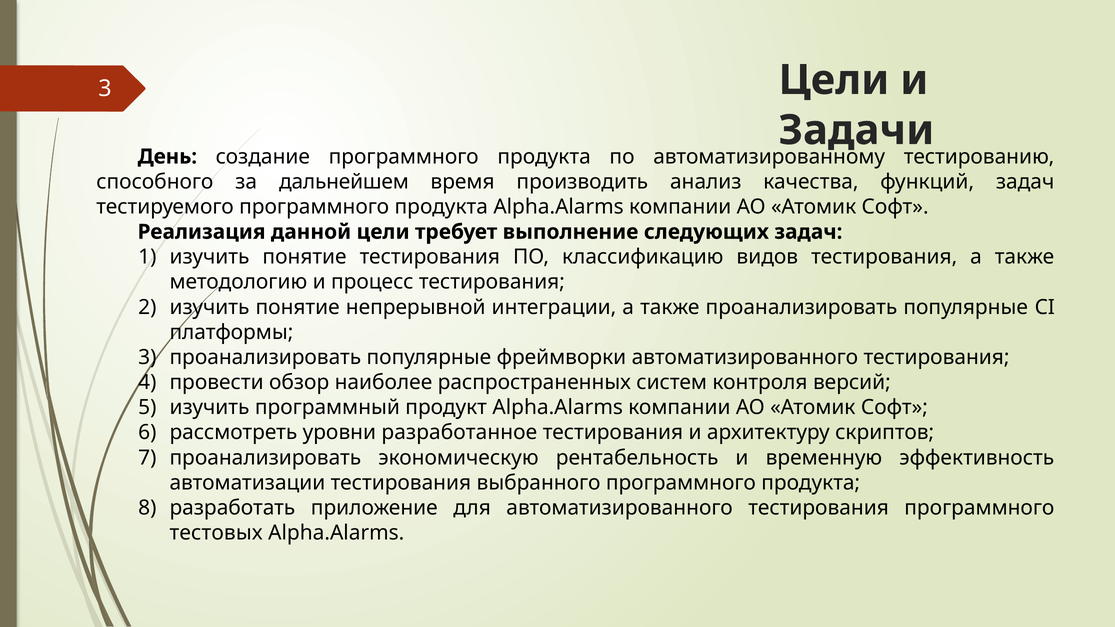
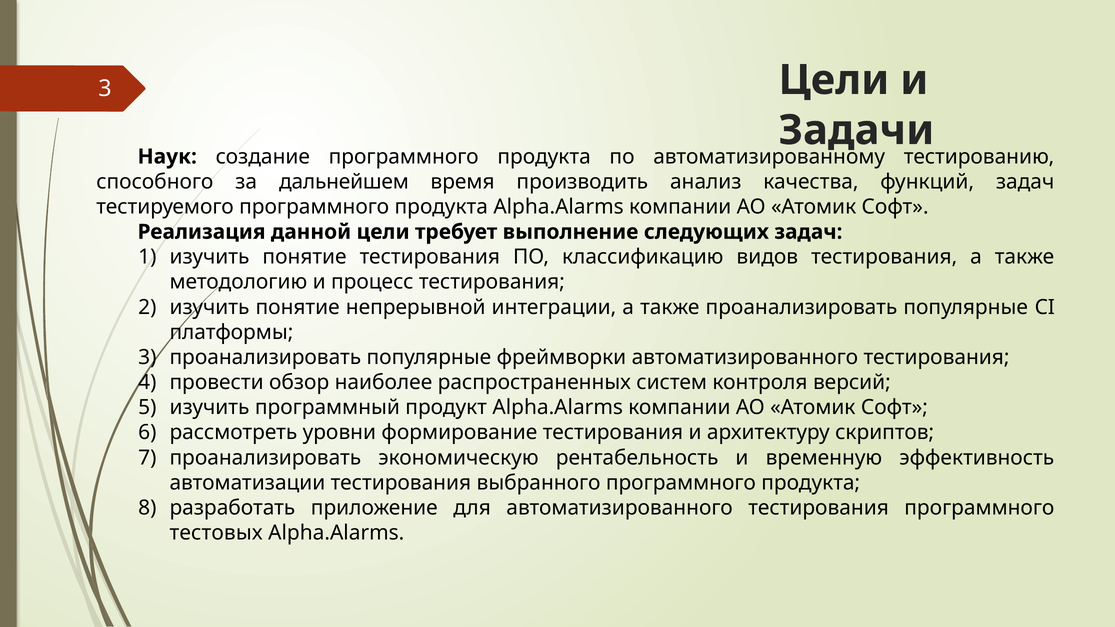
День: День -> Наук (167, 157)
разработанное: разработанное -> формирование (459, 433)
